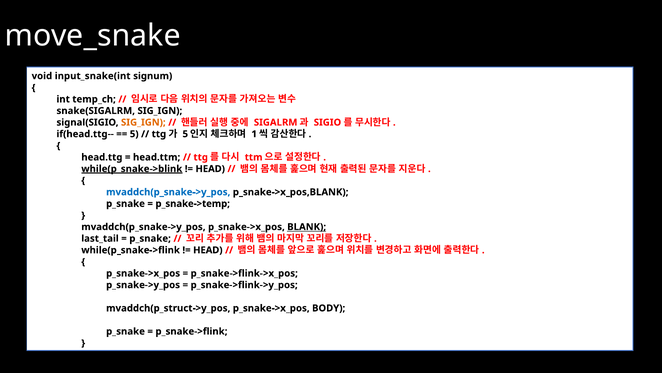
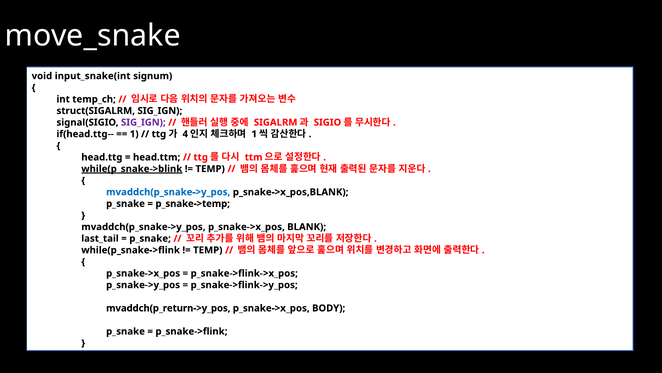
snake(SIGALRM: snake(SIGALRM -> struct(SIGALRM (96, 111)
SIG_IGN colour: orange -> purple (143, 122)
5: 5 -> 1 (134, 134)
5: 5 -> 4 (185, 134)
HEAD: HEAD -> TEMP (210, 169)
BLANK underline: present -> none (307, 227)
HEAD: HEAD -> TEMP (208, 250)
mvaddch(p_struct->y_pos: mvaddch(p_struct->y_pos -> mvaddch(p_return->y_pos (168, 308)
